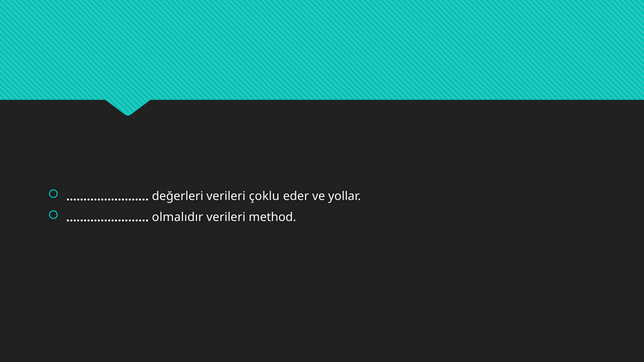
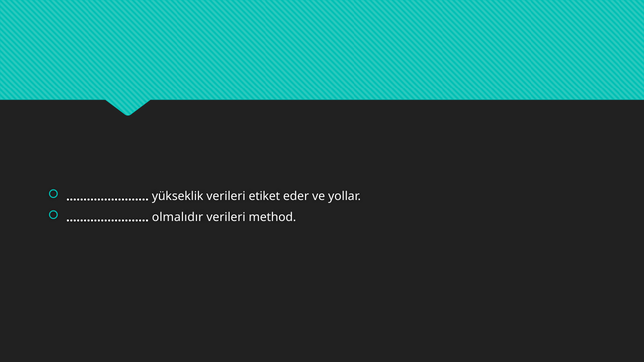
değerleri: değerleri -> yükseklik (178, 197)
çoklu: çoklu -> etiket (264, 197)
